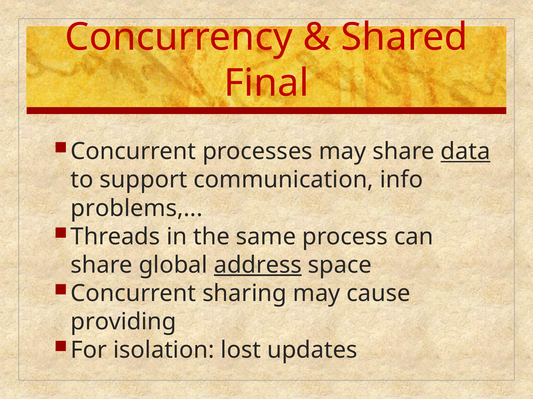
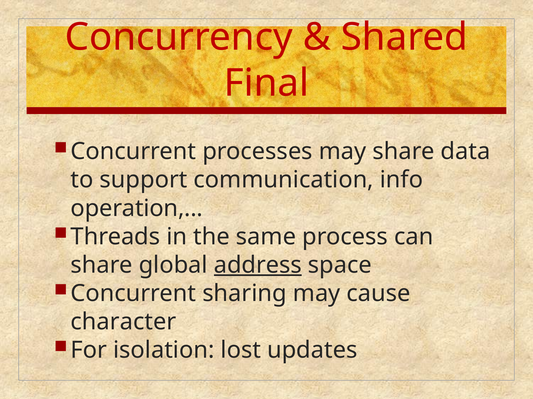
data underline: present -> none (465, 152)
problems: problems -> operation (137, 209)
providing: providing -> character (123, 322)
